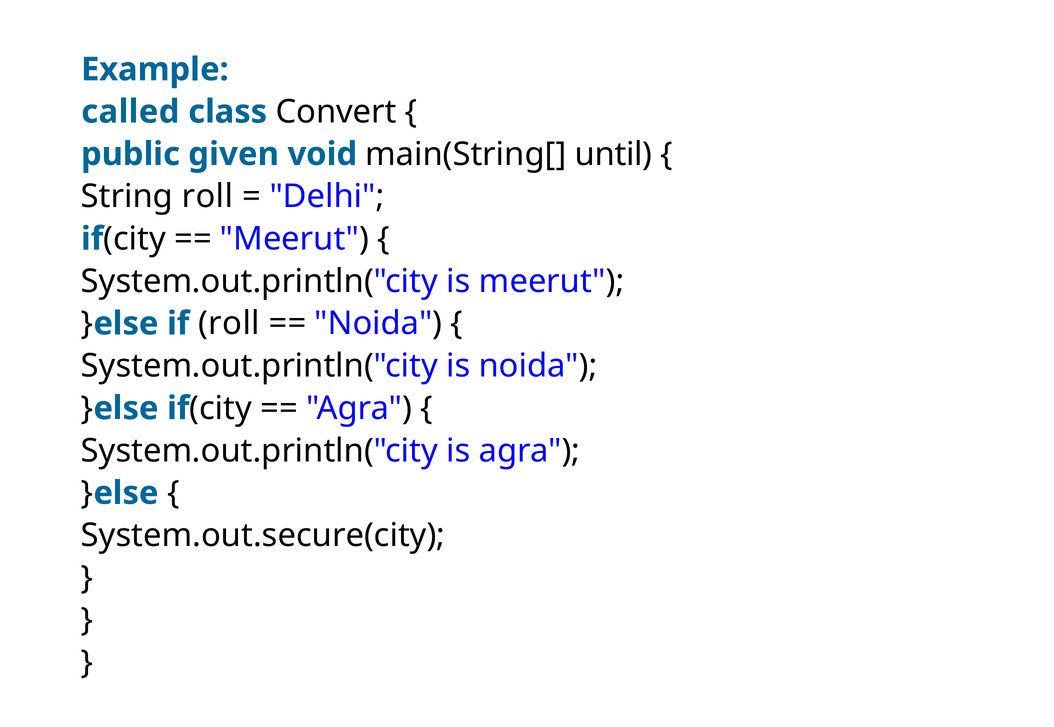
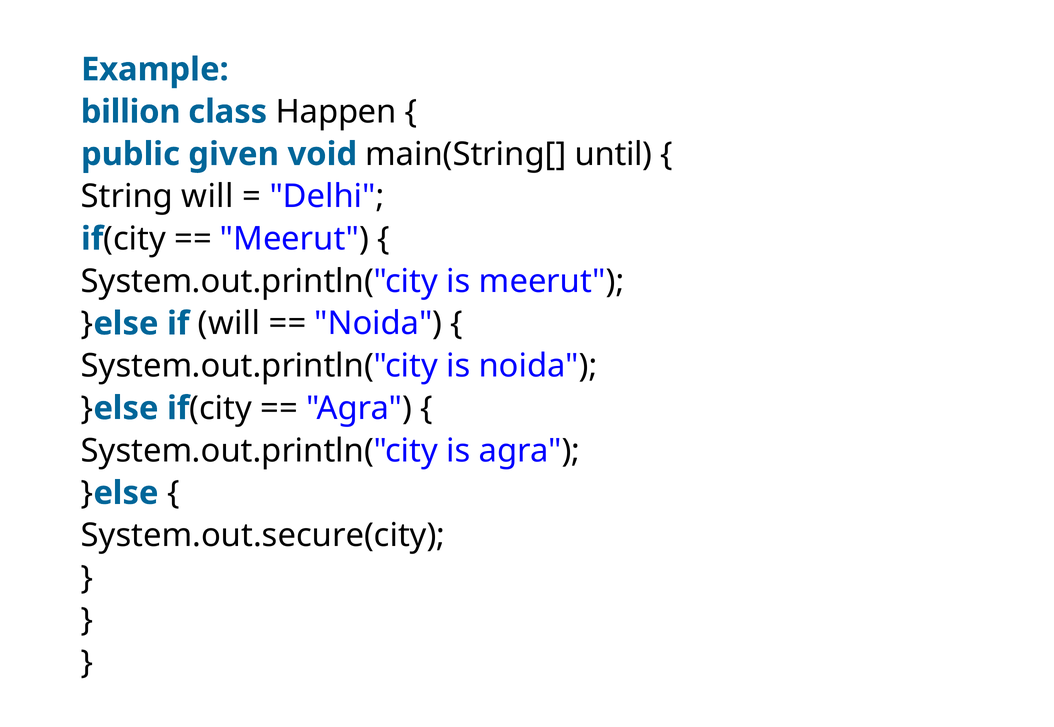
called: called -> billion (131, 112)
Convert: Convert -> Happen (336, 112)
String roll: roll -> will (208, 196)
if roll: roll -> will (229, 324)
